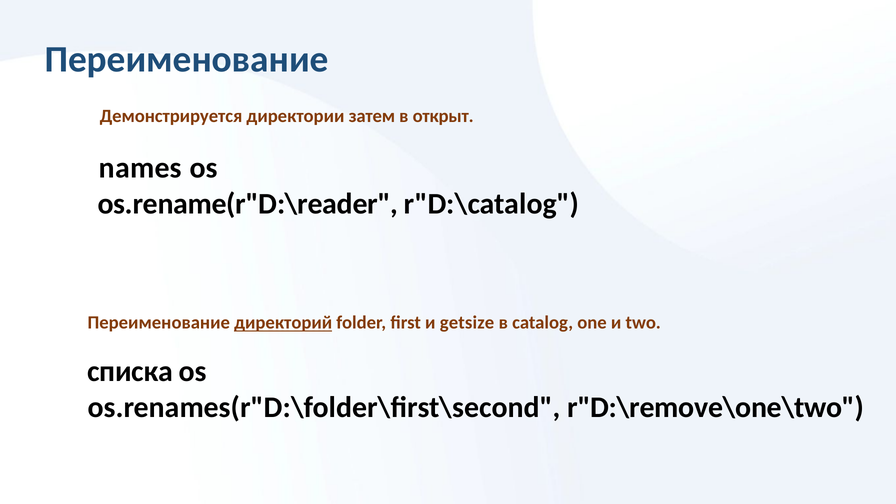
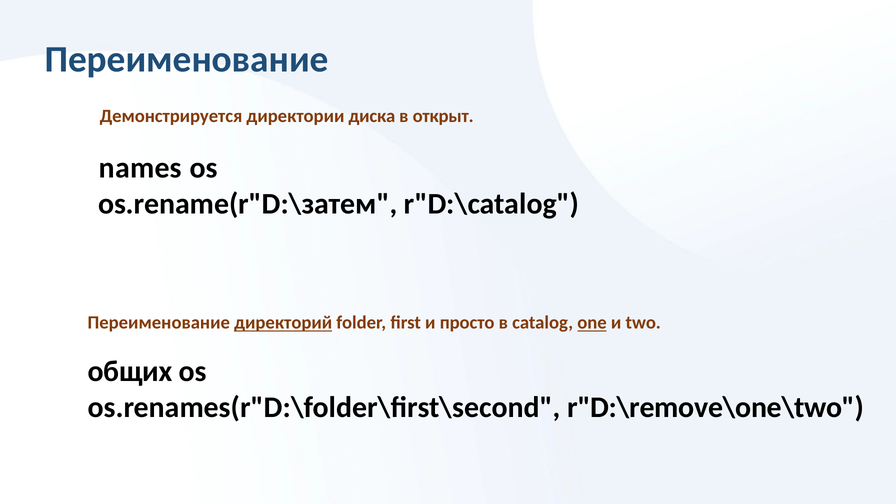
затем: затем -> диска (372, 116)
os.rename(r"D:\reader: os.rename(r"D:\reader -> os.rename(r"D:\затем (248, 204)
getsize: getsize -> просто (467, 323)
one underline: none -> present (592, 323)
списка: списка -> общих (130, 372)
